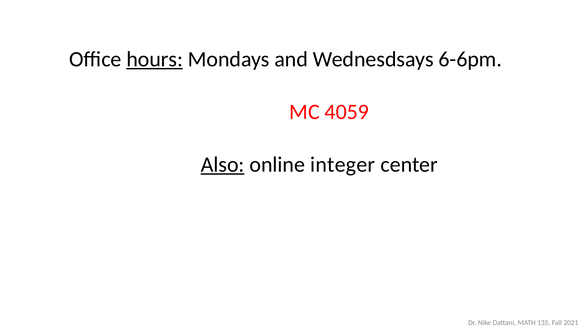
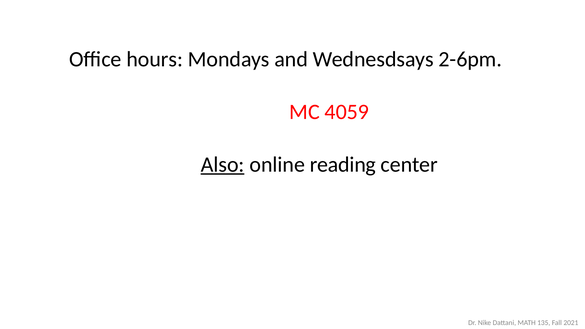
hours underline: present -> none (155, 59)
6-6pm: 6-6pm -> 2-6pm (470, 59)
integer: integer -> reading (343, 164)
